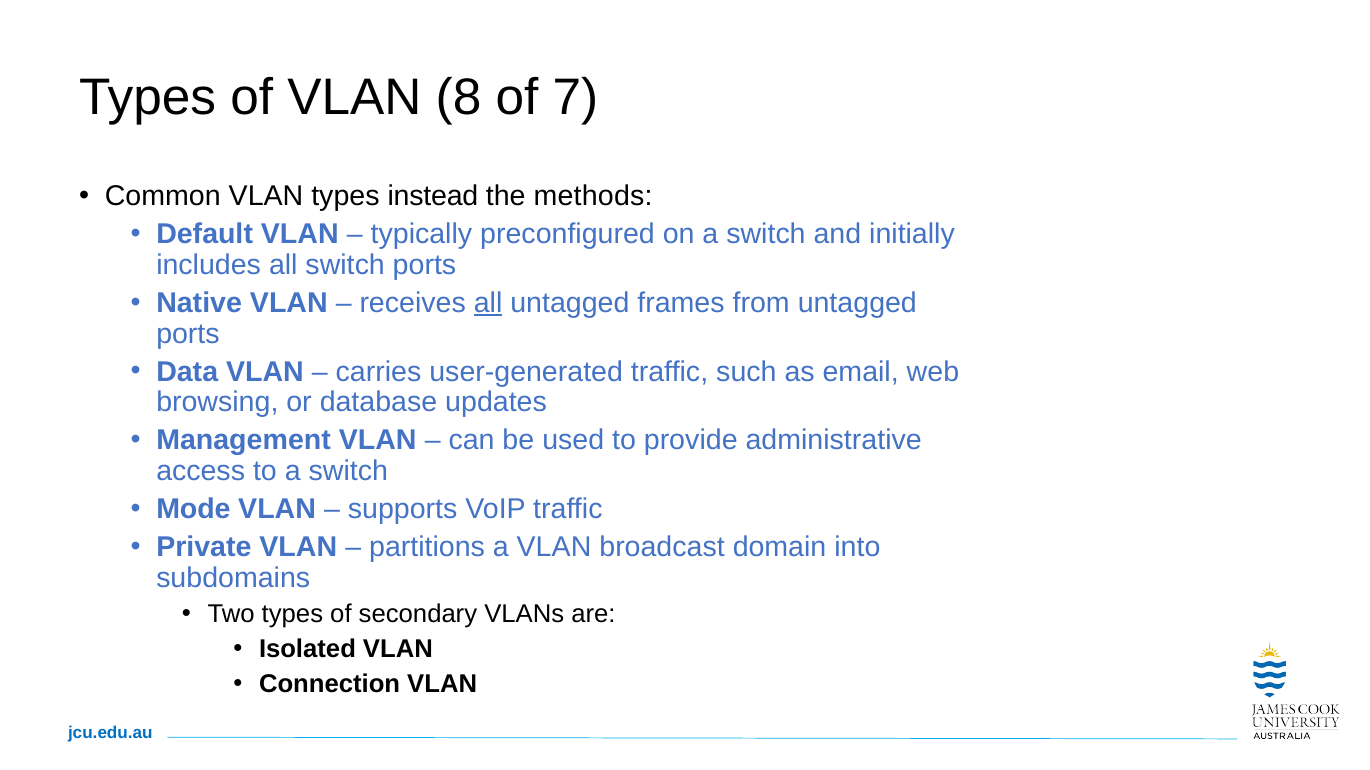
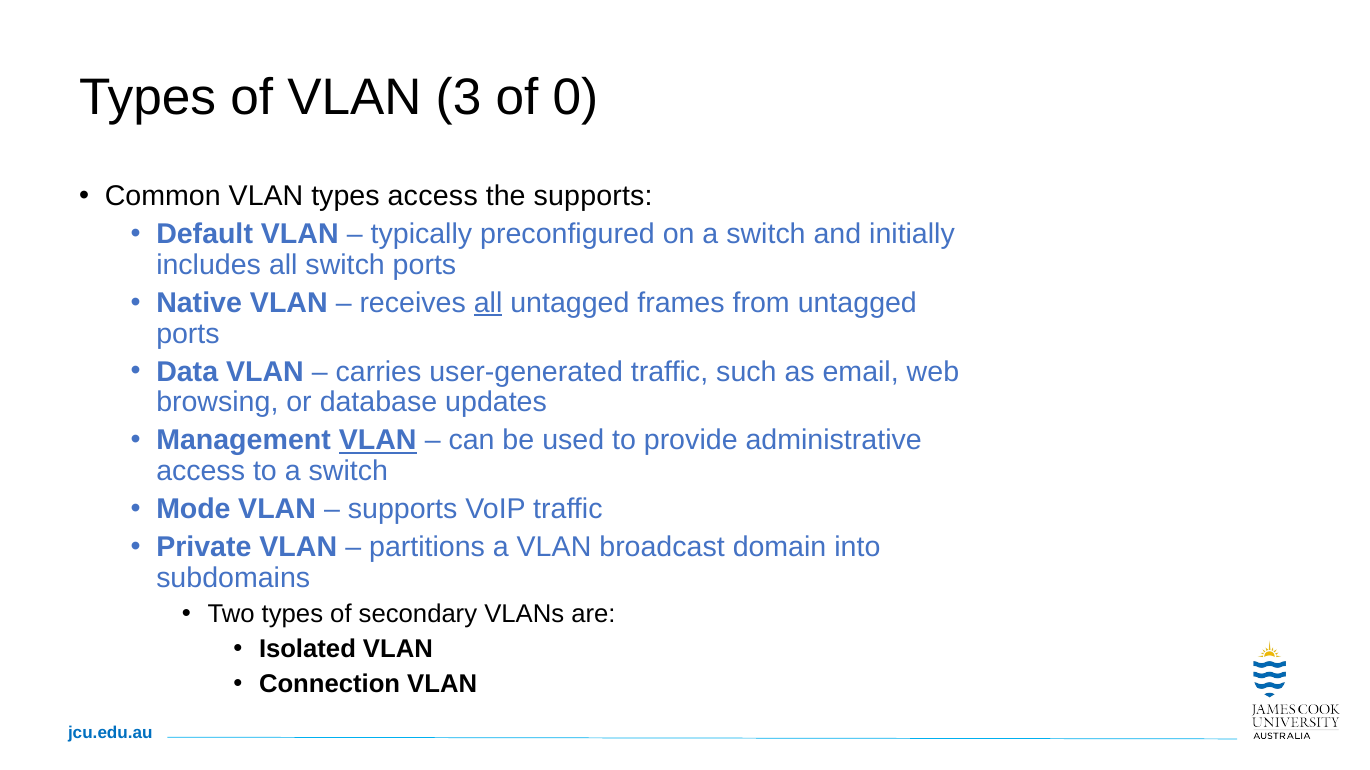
8: 8 -> 3 (459, 98)
7: 7 -> 0 (575, 98)
types instead: instead -> access (433, 197)
the methods: methods -> supports (593, 197)
VLAN underline: none -> present (378, 441)
